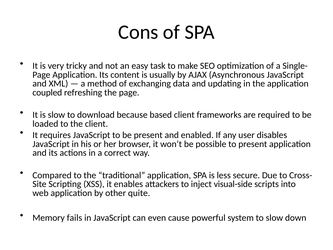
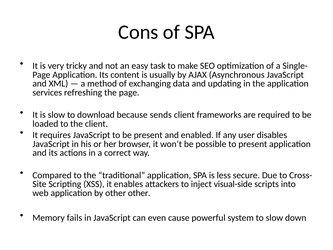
coupled: coupled -> services (47, 92)
based: based -> sends (161, 115)
other quite: quite -> other (139, 193)
